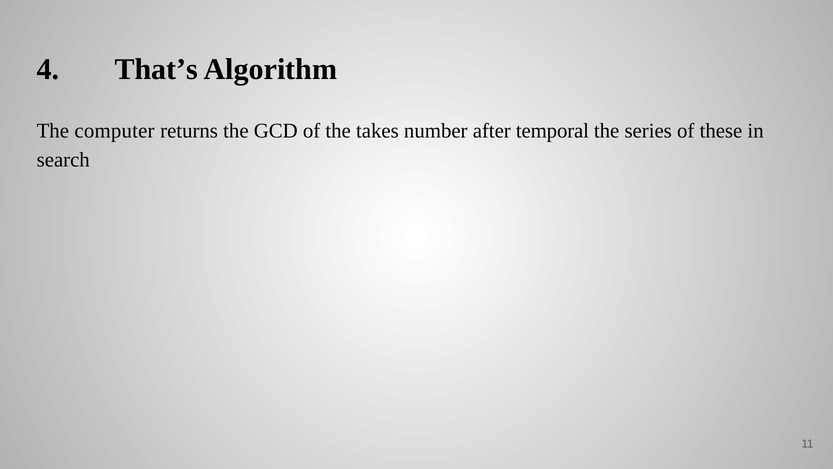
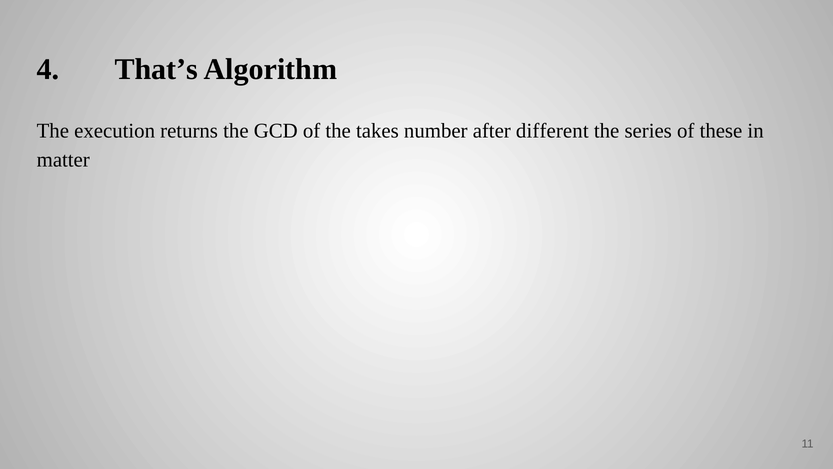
computer: computer -> execution (115, 131)
temporal: temporal -> different (552, 131)
search: search -> matter (63, 160)
